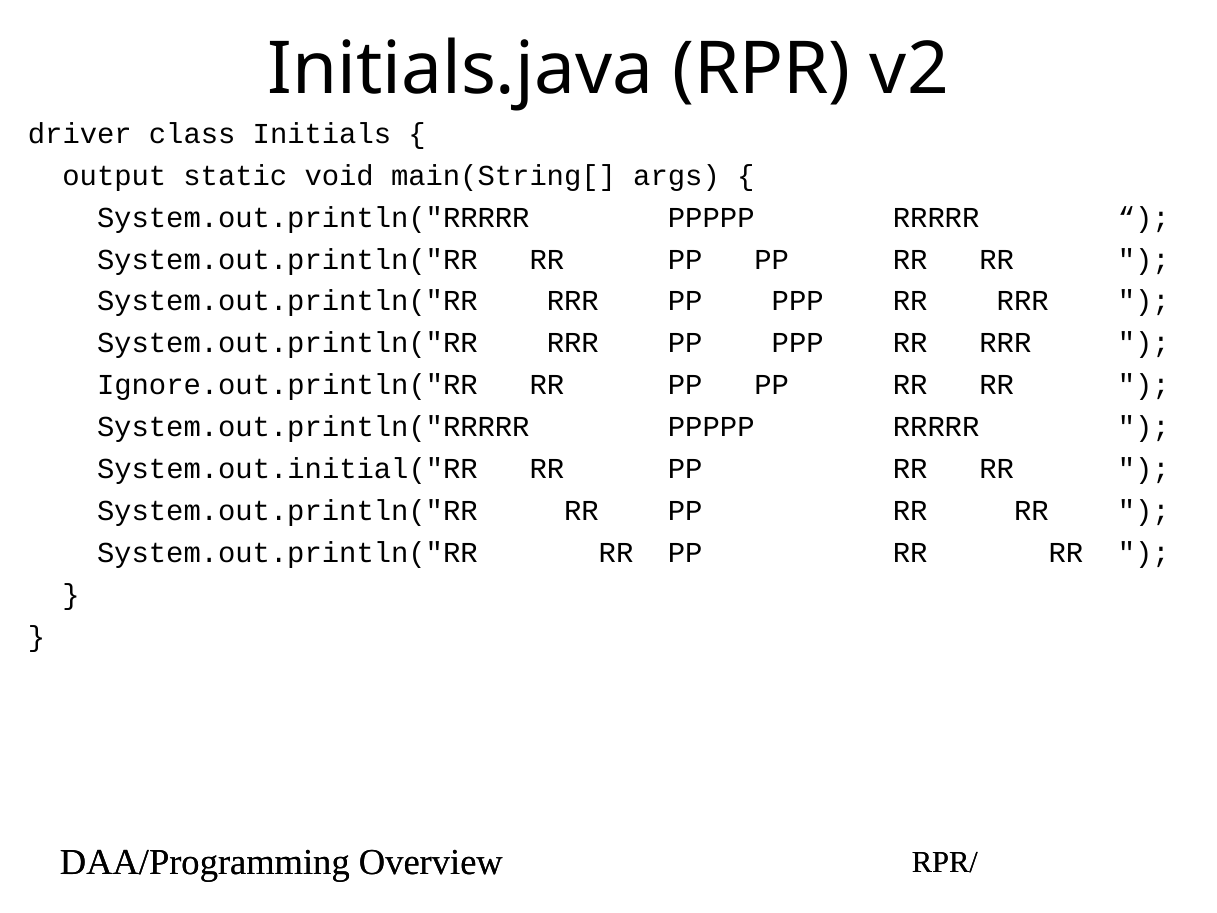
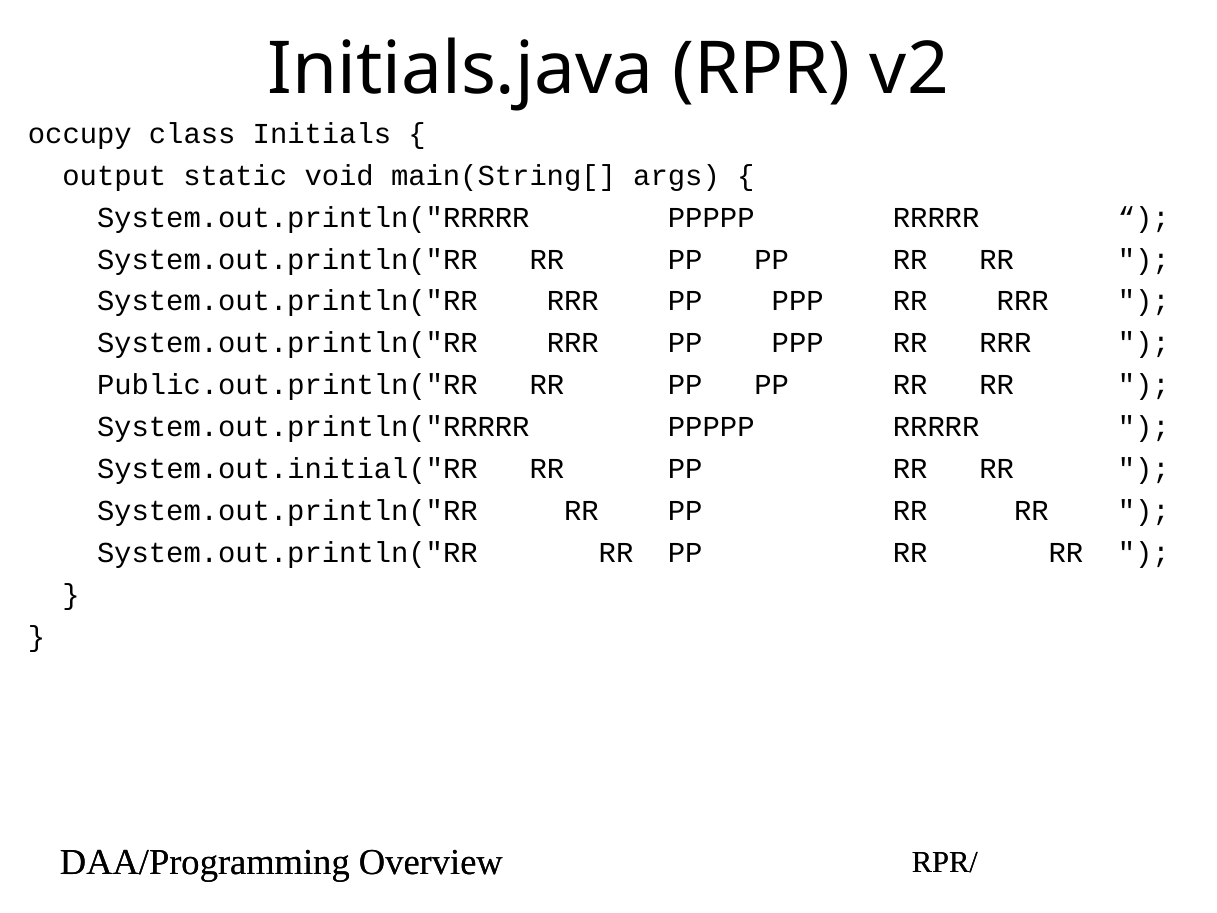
driver: driver -> occupy (80, 134)
Ignore.out.println("RR: Ignore.out.println("RR -> Public.out.println("RR (287, 385)
